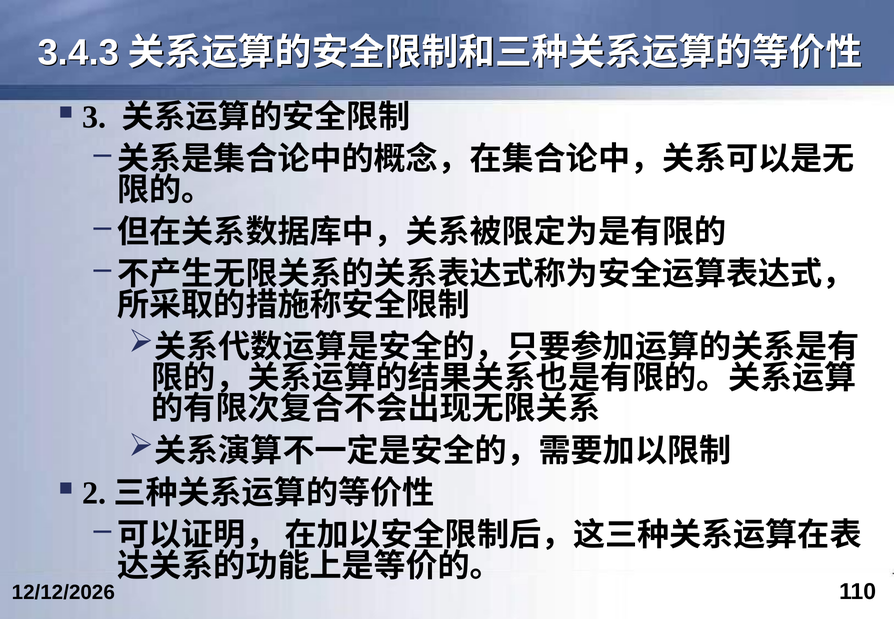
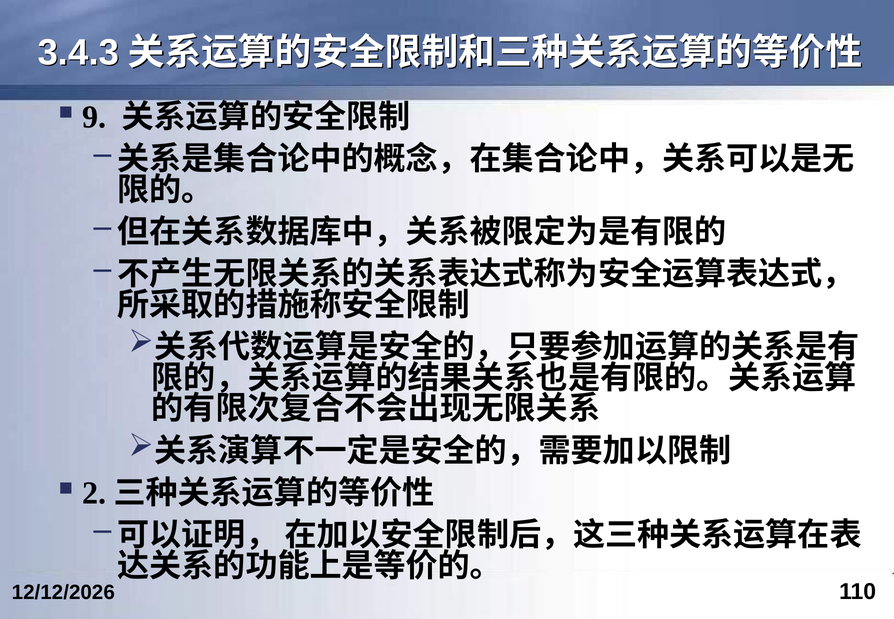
3: 3 -> 9 (94, 117)
